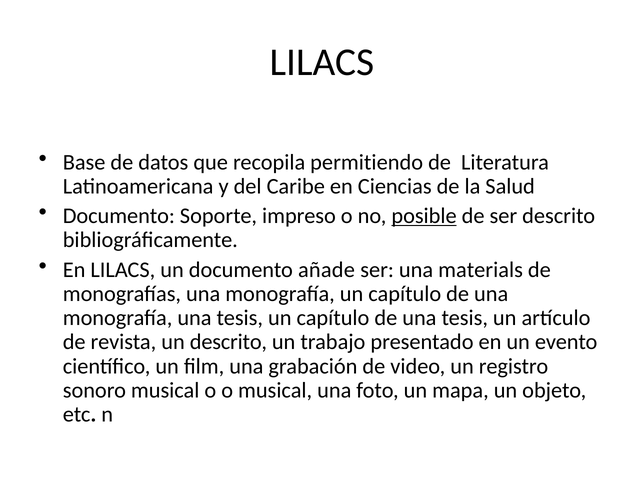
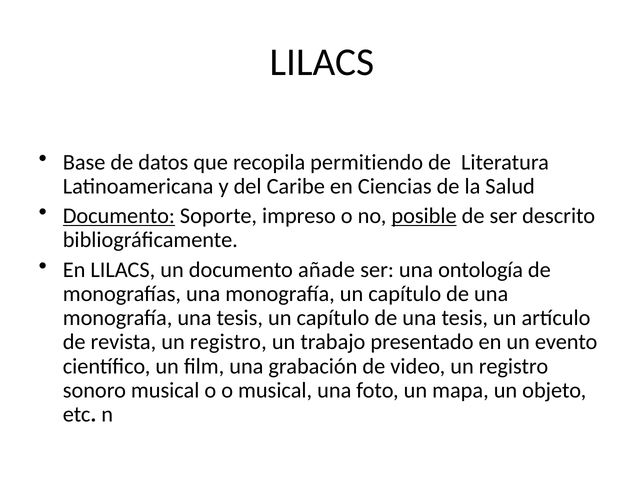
Documento underline: none -> present (119, 216)
materials: materials -> ontología (481, 270)
revista un descrito: descrito -> registro (228, 342)
